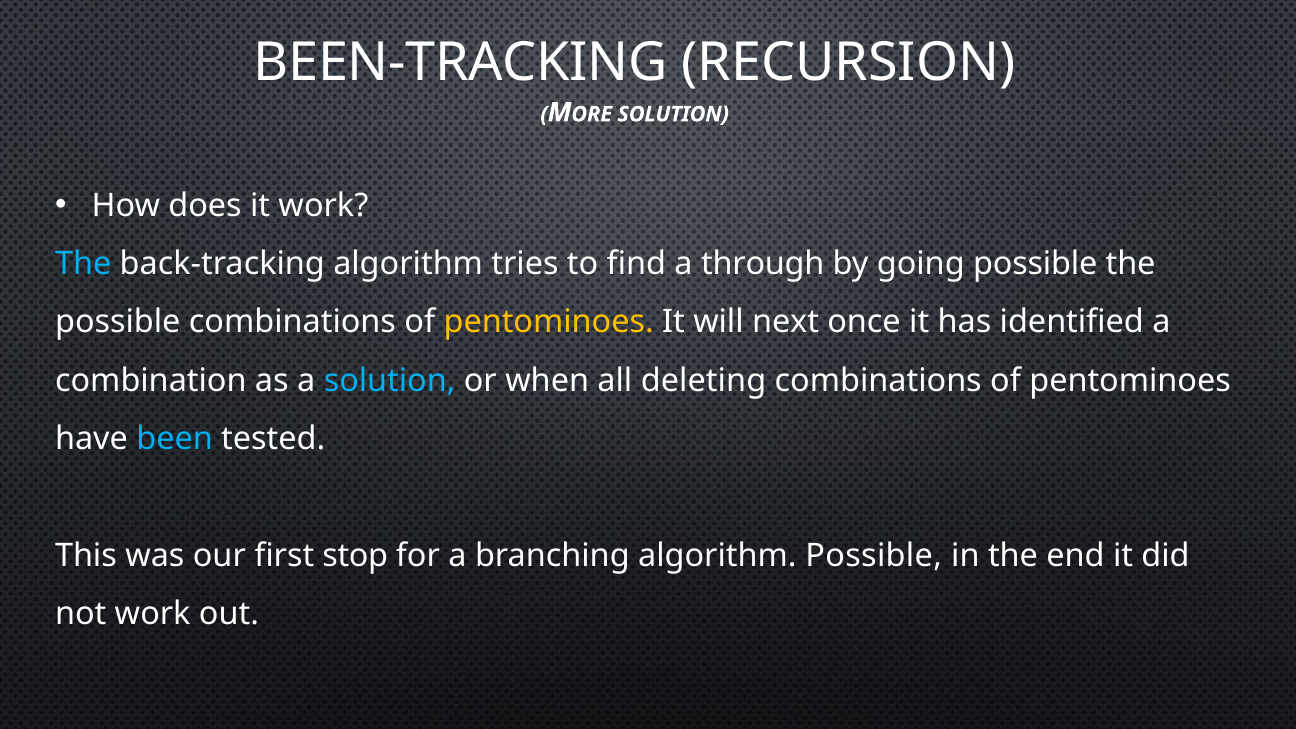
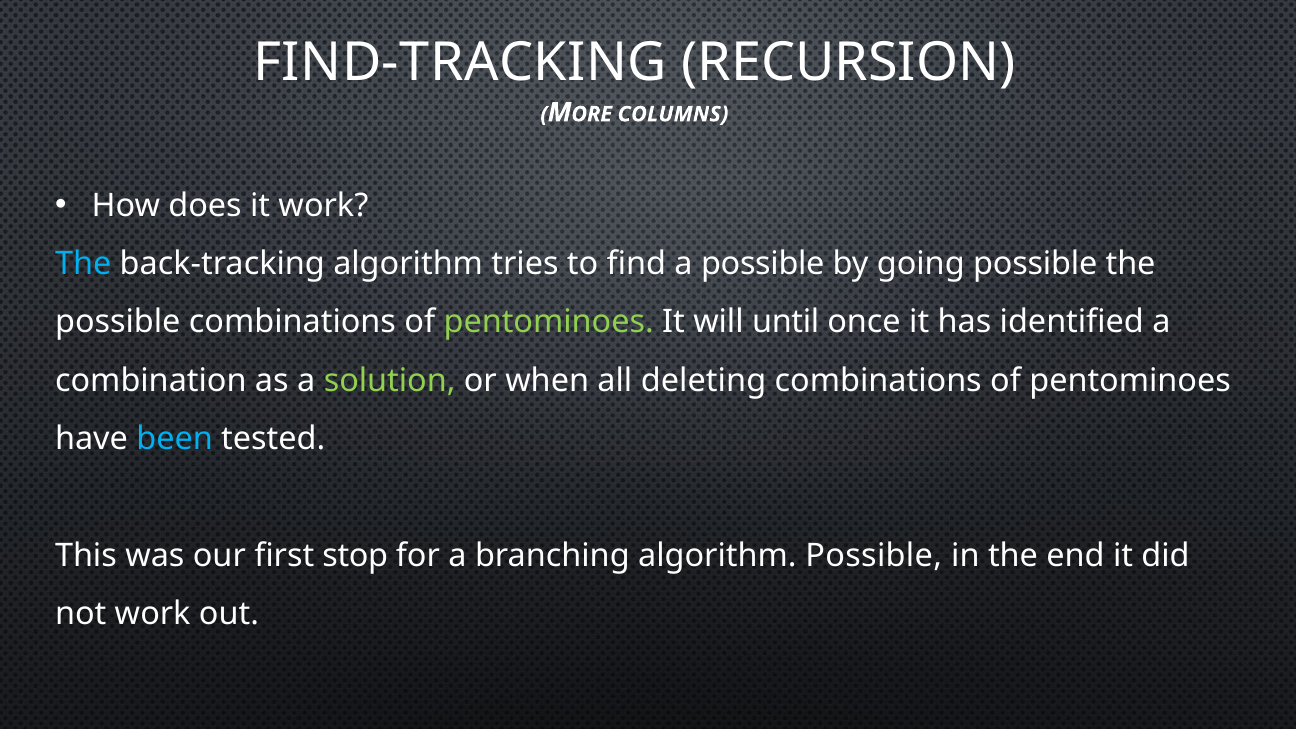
BEEN-TRACKING: BEEN-TRACKING -> FIND-TRACKING (460, 62)
MORE SOLUTION: SOLUTION -> COLUMNS (673, 114)
a through: through -> possible (763, 264)
pentominoes colour: yellow -> light green (549, 322)
next: next -> until (786, 322)
solution colour: light blue -> light green (390, 381)
